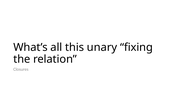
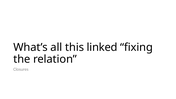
unary: unary -> linked (102, 47)
